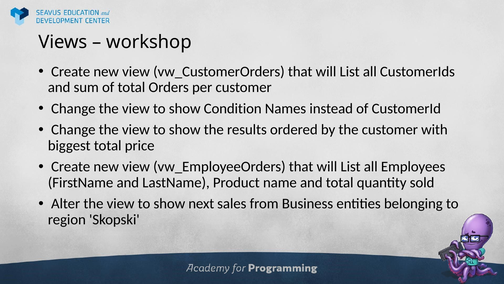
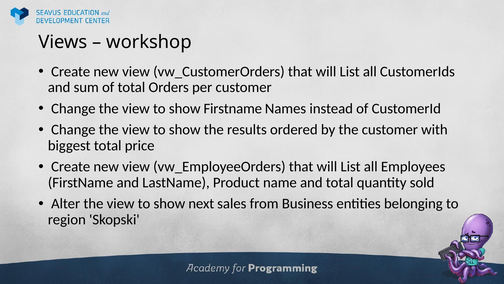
show Condition: Condition -> Firstname (233, 108)
